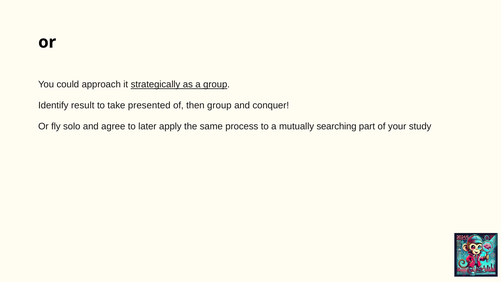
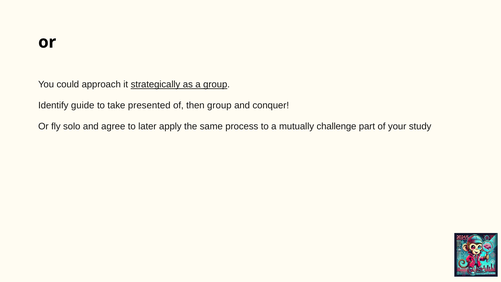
result: result -> guide (83, 105)
searching: searching -> challenge (336, 126)
